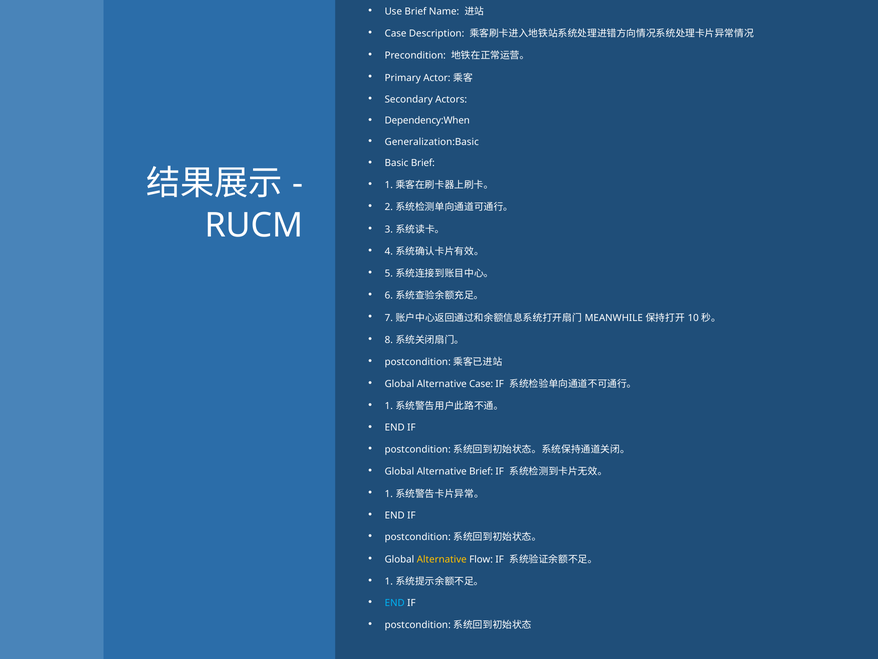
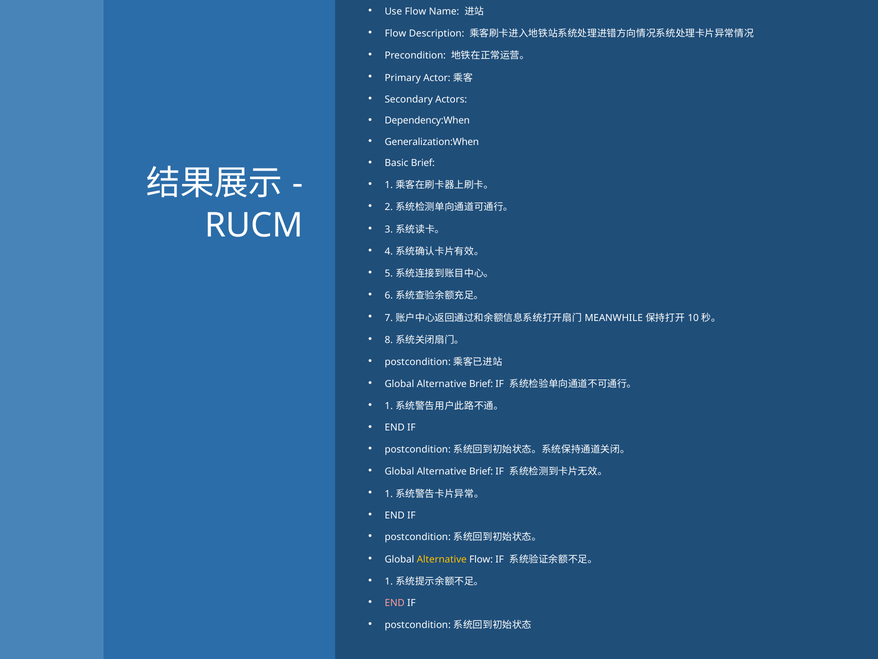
Use Brief: Brief -> Flow (415, 12)
Case: Case -> Flow (396, 34)
Generalization:Basic: Generalization:Basic -> Generalization:When (432, 142)
Case: Case -> Brief (481, 384)
END colour: light blue -> pink (395, 602)
